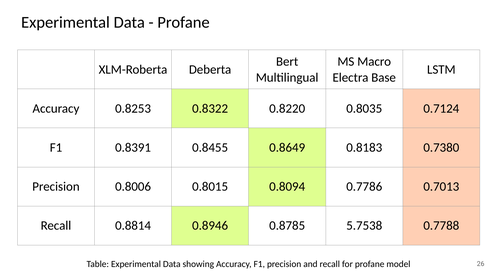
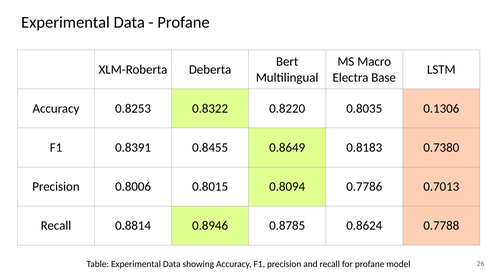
0.7124: 0.7124 -> 0.1306 (441, 109)
5.7538: 5.7538 -> 0.8624 (364, 226)
